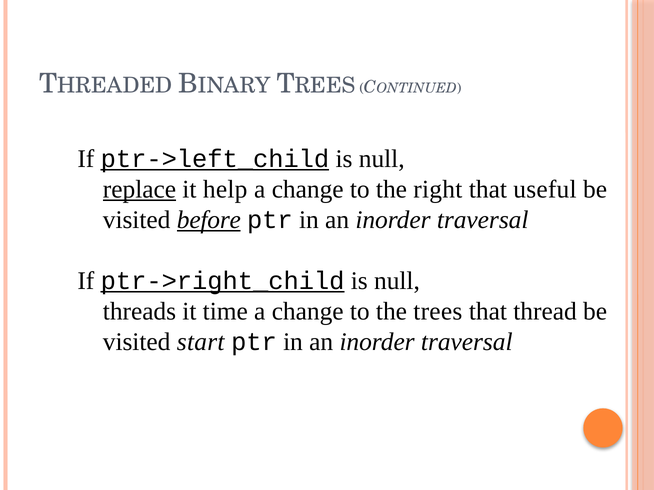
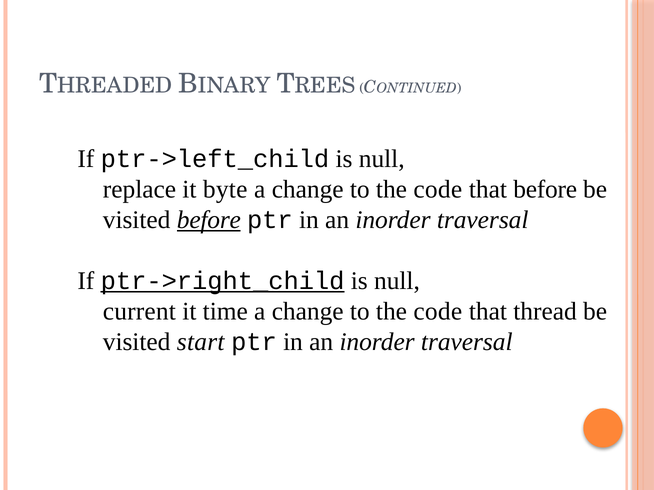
ptr->left_child underline: present -> none (215, 159)
replace underline: present -> none (139, 189)
help: help -> byte (225, 189)
right: right -> code (438, 189)
that useful: useful -> before (545, 189)
threads: threads -> current (139, 312)
trees: trees -> code (438, 312)
